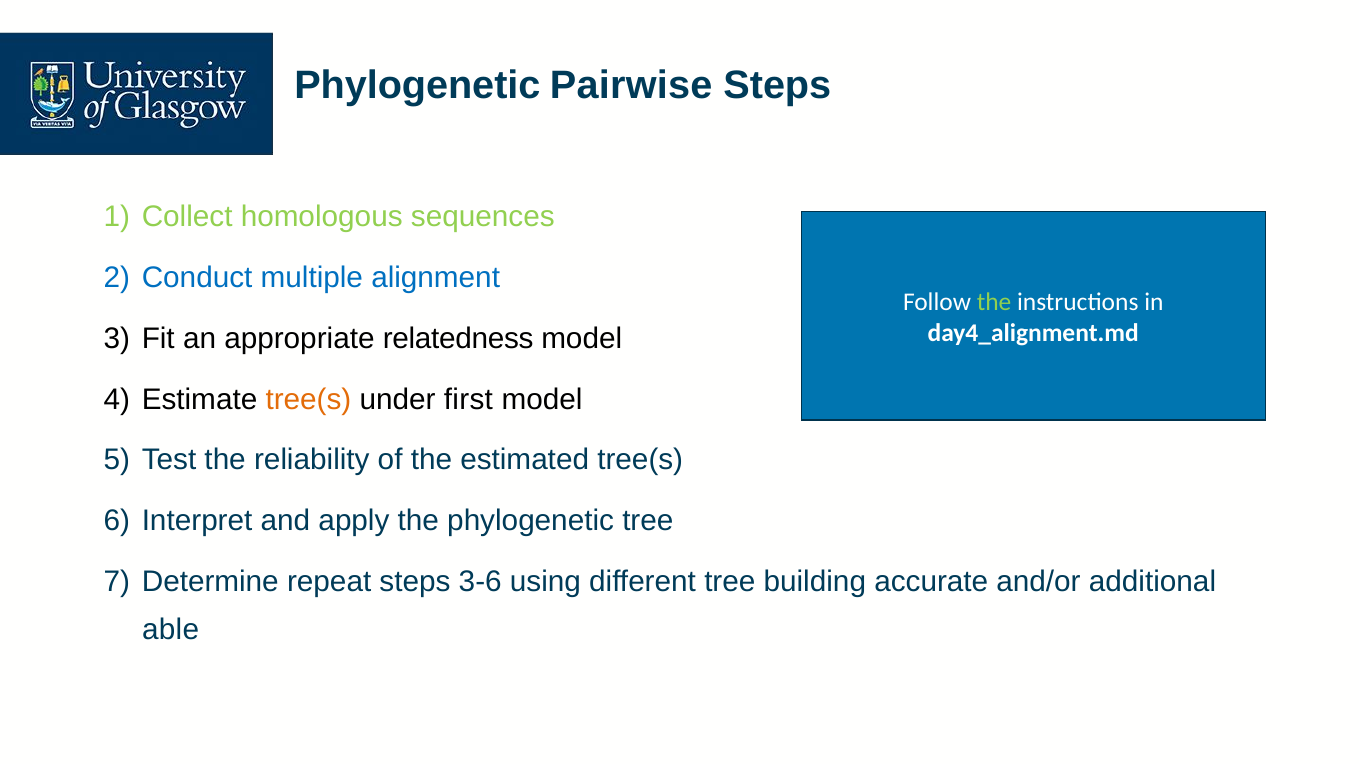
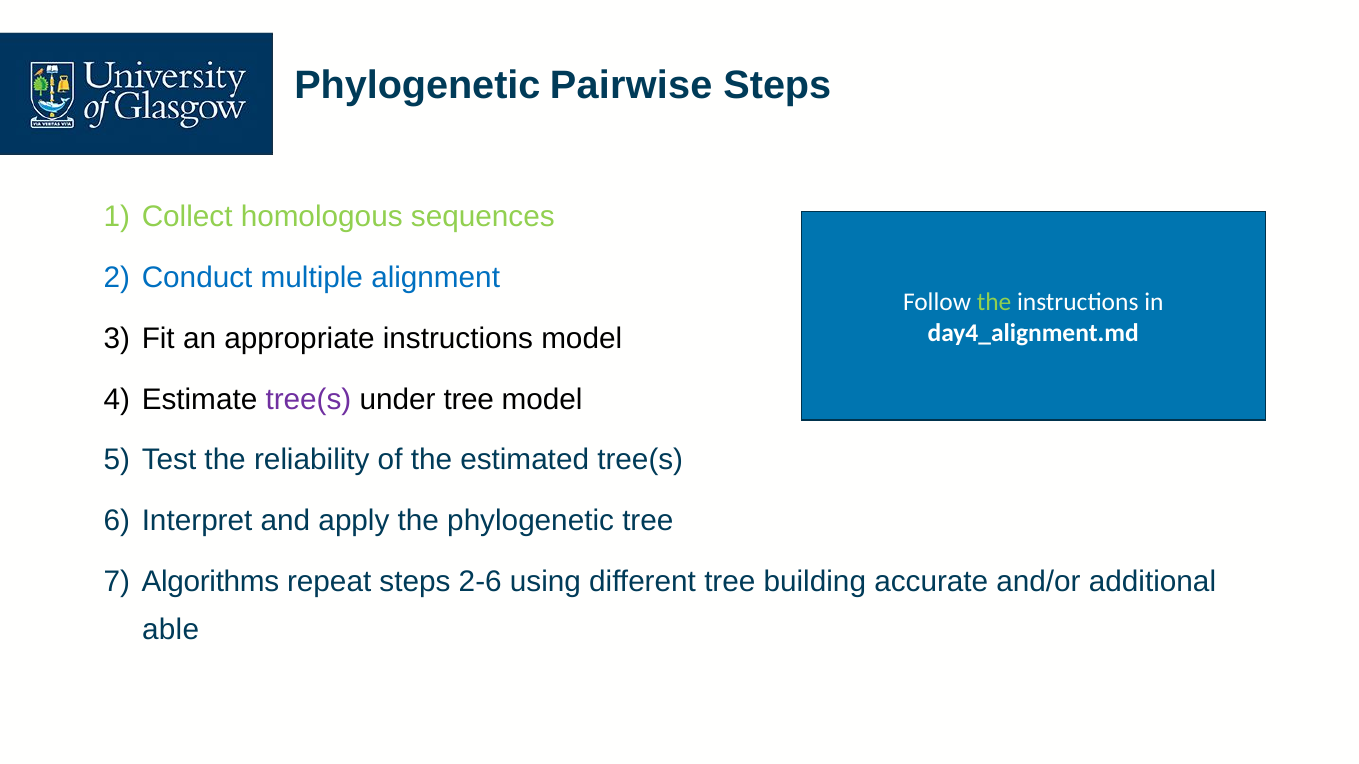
appropriate relatedness: relatedness -> instructions (458, 339)
tree(s colour: orange -> purple (308, 399)
under first: first -> tree (469, 399)
Determine: Determine -> Algorithms (210, 582)
3-6: 3-6 -> 2-6 (480, 582)
